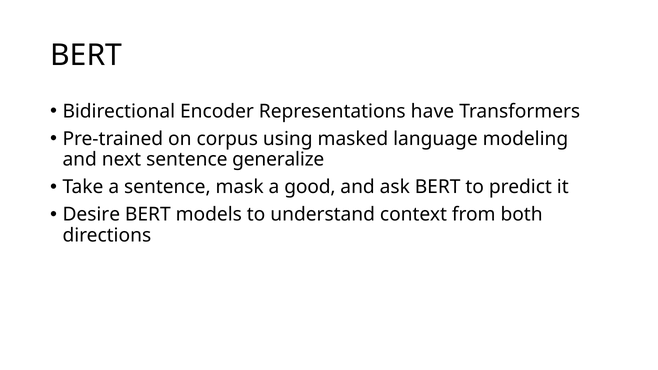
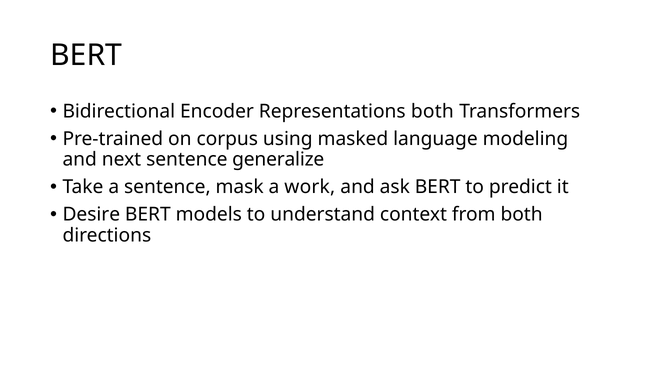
Representations have: have -> both (432, 111)
good: good -> work (310, 187)
